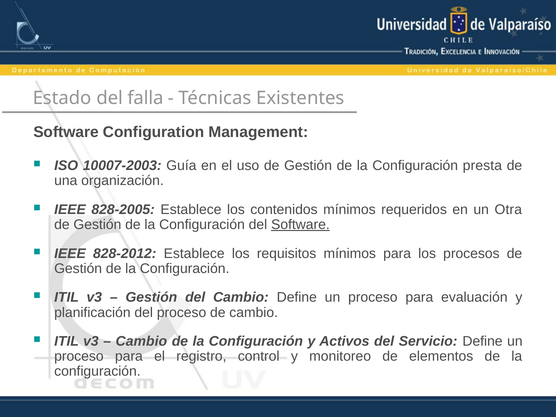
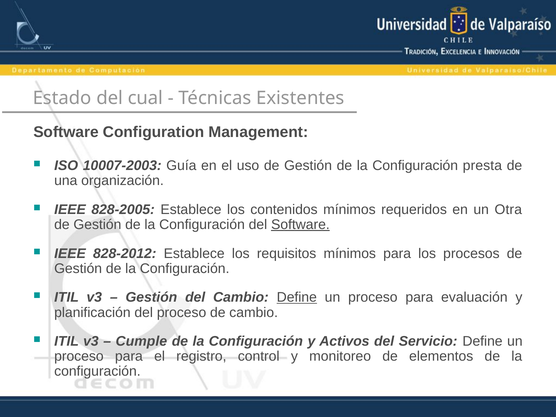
falla: falla -> cual (145, 98)
Define underline: none -> present (297, 297)
Cambio: Cambio -> Cumple (141, 341)
